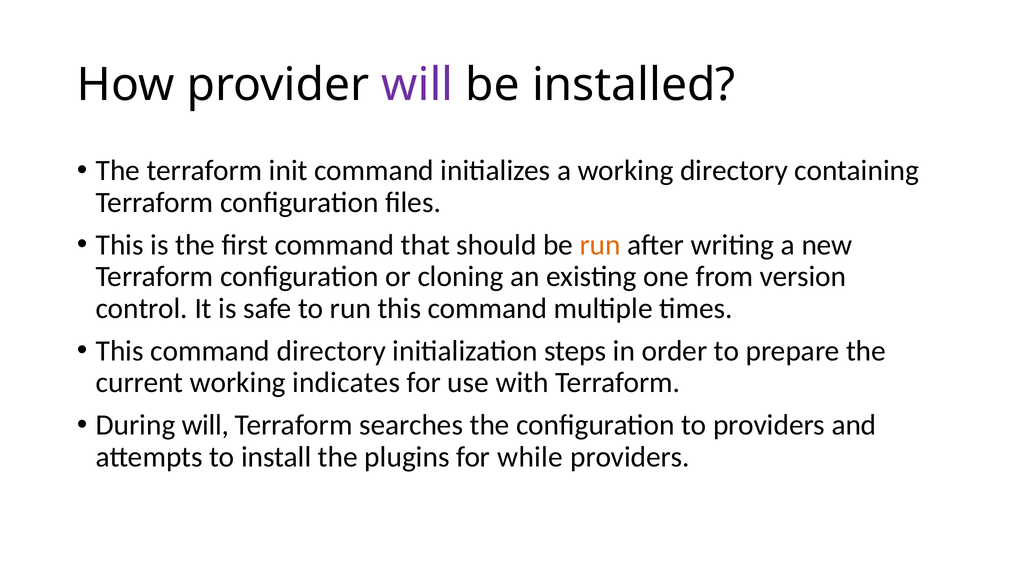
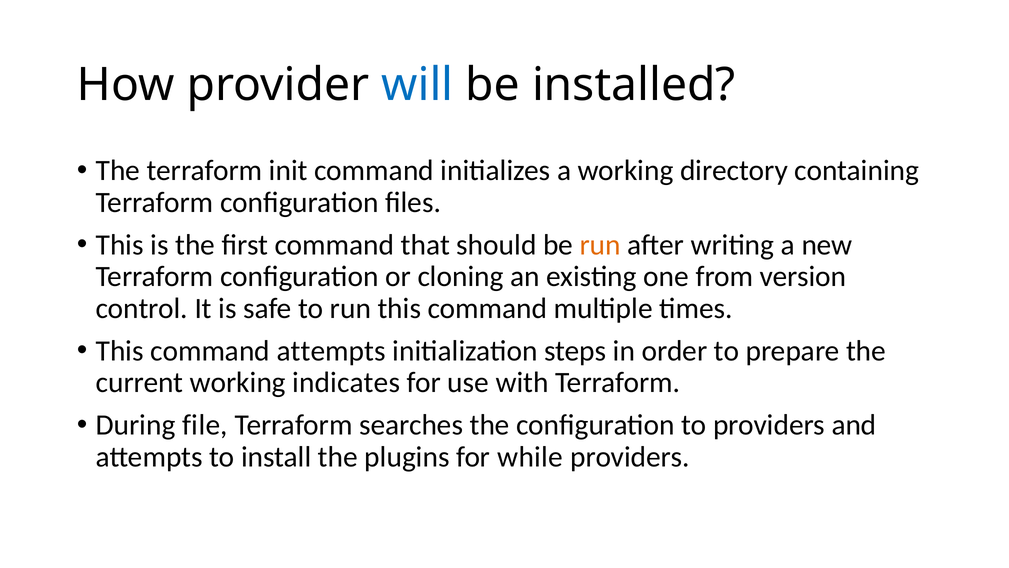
will colour: purple -> blue (417, 85)
command directory: directory -> attempts (331, 351)
During will: will -> file (205, 425)
